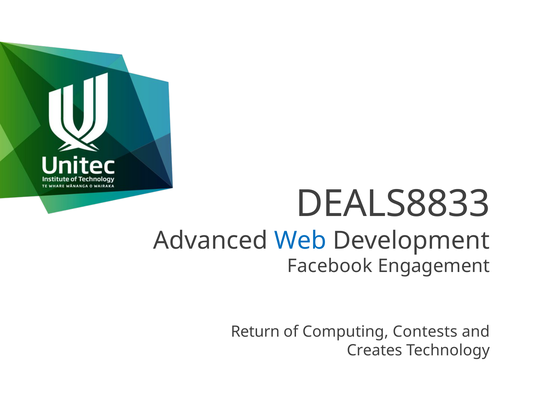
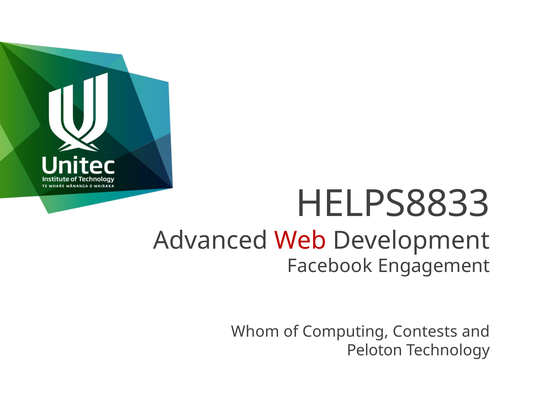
DEALS8833: DEALS8833 -> HELPS8833 (393, 204)
Web colour: blue -> red (300, 240)
Return: Return -> Whom (255, 332)
Creates: Creates -> Peloton (375, 350)
